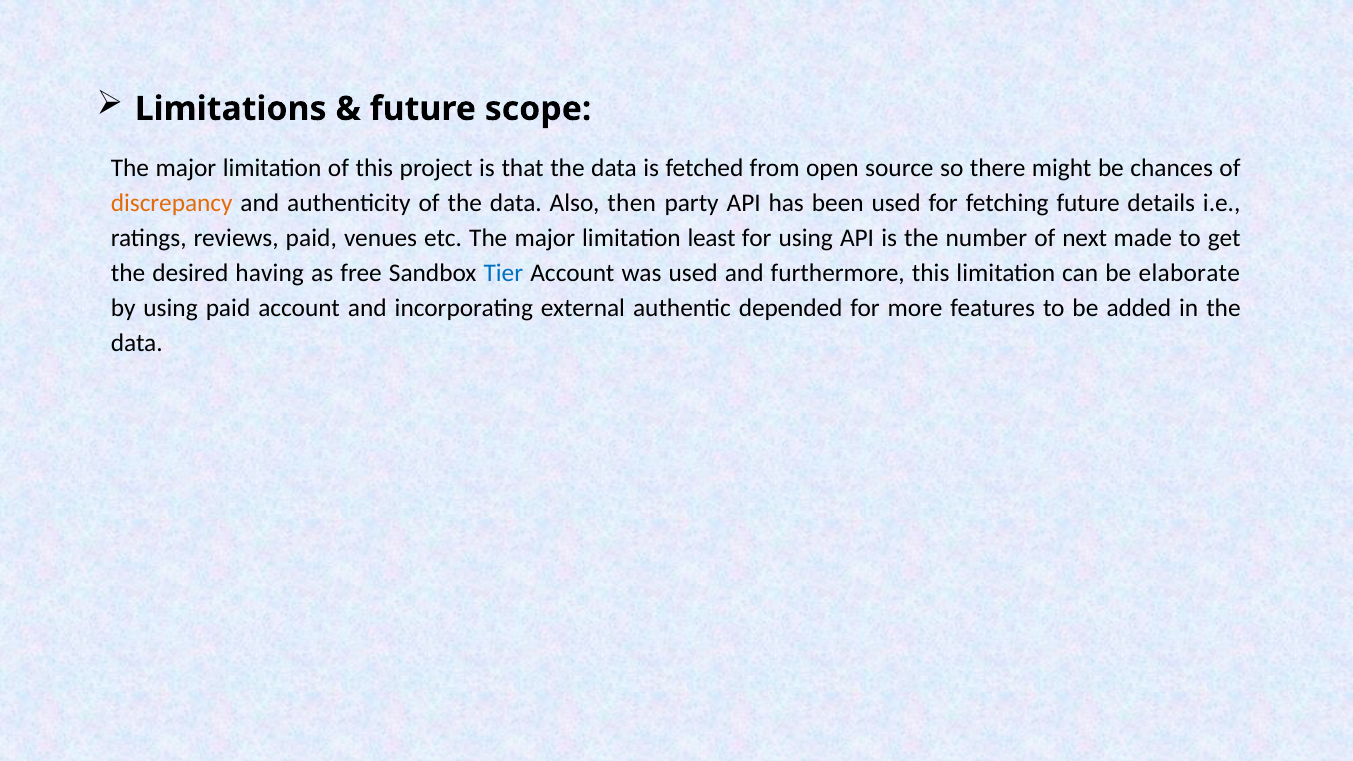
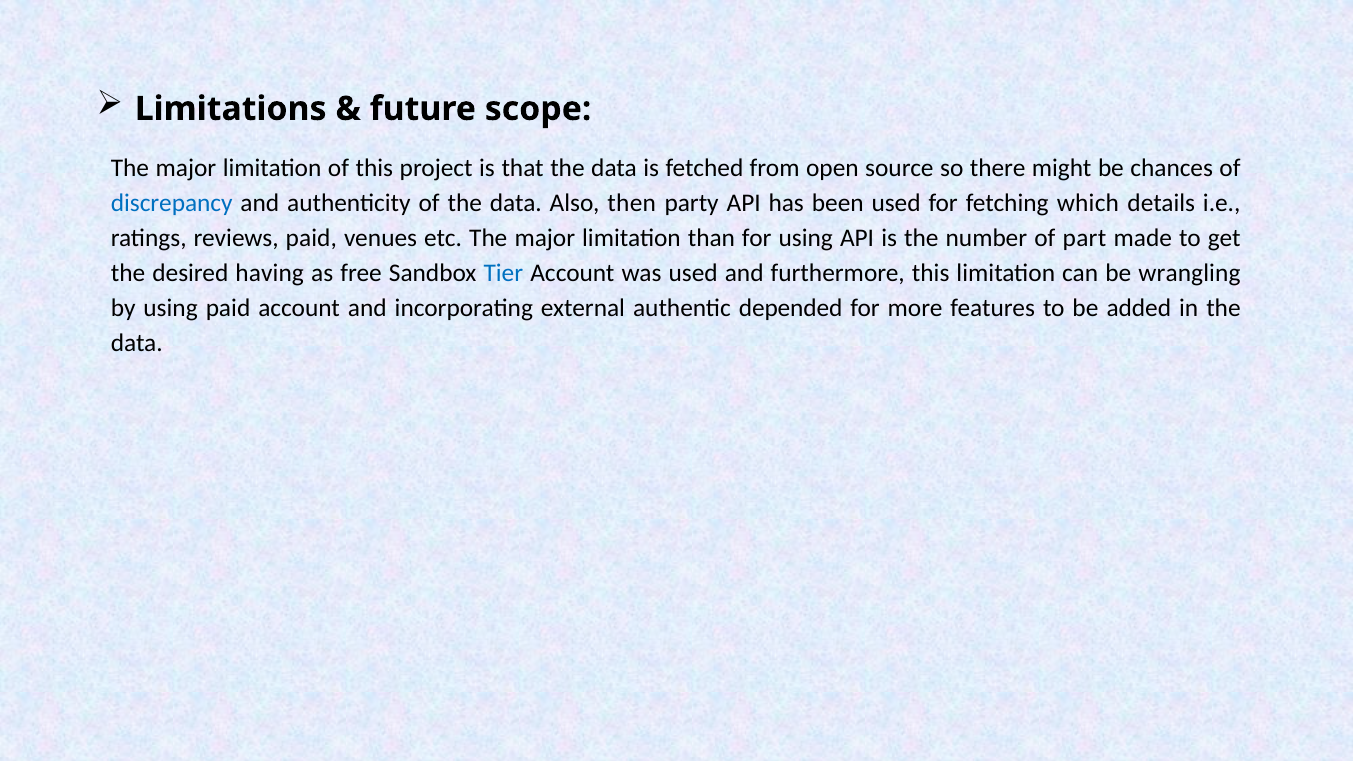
discrepancy colour: orange -> blue (172, 204)
fetching future: future -> which (1088, 204)
least: least -> than (711, 239)
next: next -> part (1084, 239)
elaborate: elaborate -> wrangling (1189, 274)
